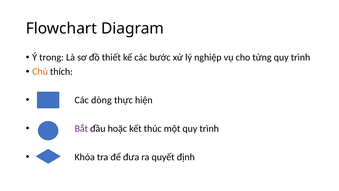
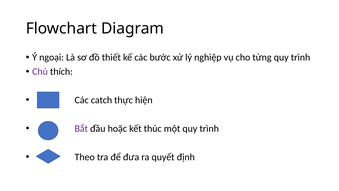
trong: trong -> ngoại (52, 57)
Chú colour: orange -> purple (40, 72)
dòng: dòng -> catch (101, 100)
Khóa: Khóa -> Theo (85, 157)
